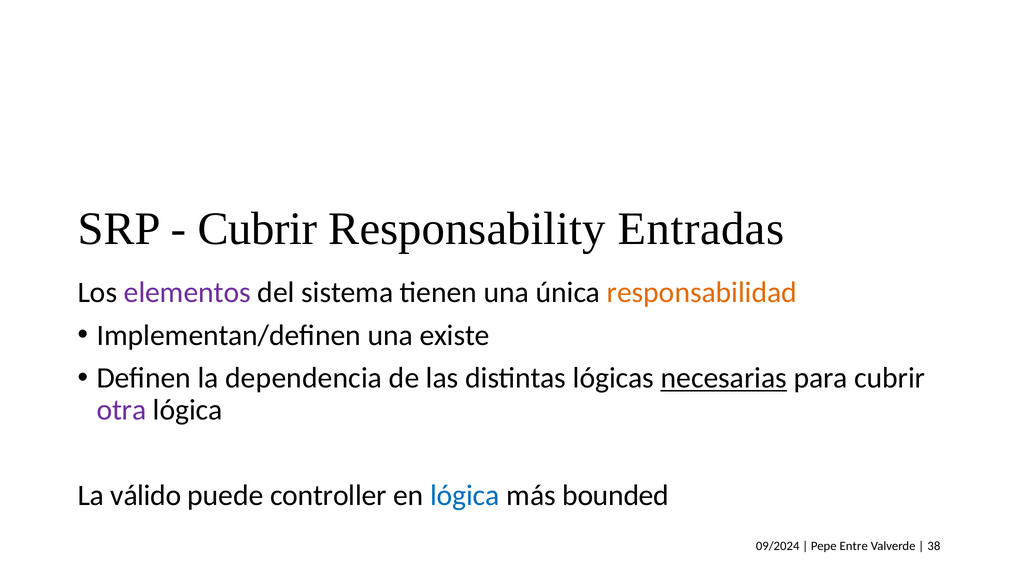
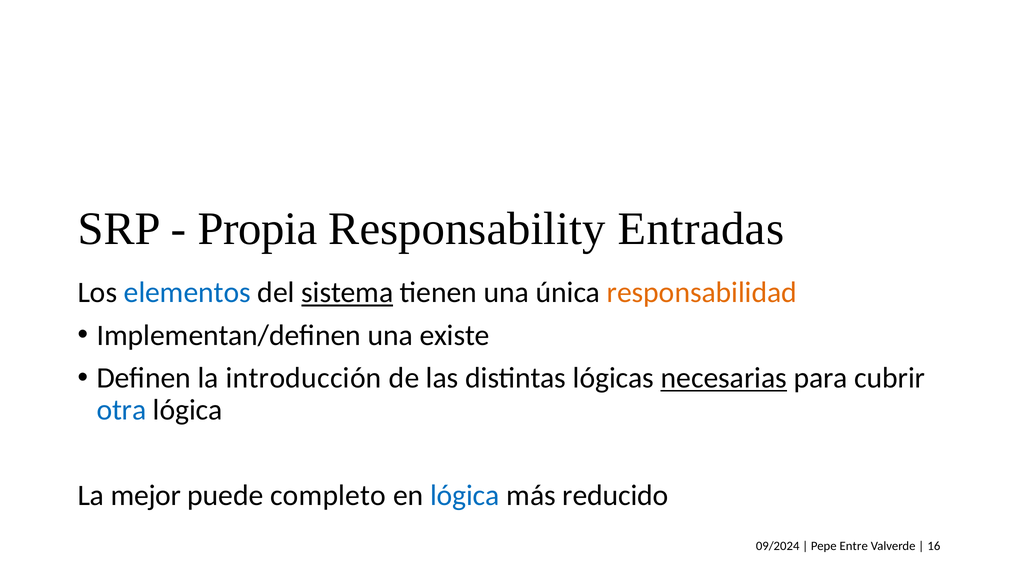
Cubrir: Cubrir -> Propia (257, 229)
elementos colour: purple -> blue (187, 293)
sistema underline: none -> present (347, 293)
dependencia: dependencia -> introducción (304, 378)
otra colour: purple -> blue (122, 410)
válido: válido -> mejor (146, 496)
controller: controller -> completo (328, 496)
bounded: bounded -> reducido (615, 496)
38: 38 -> 16 (934, 547)
